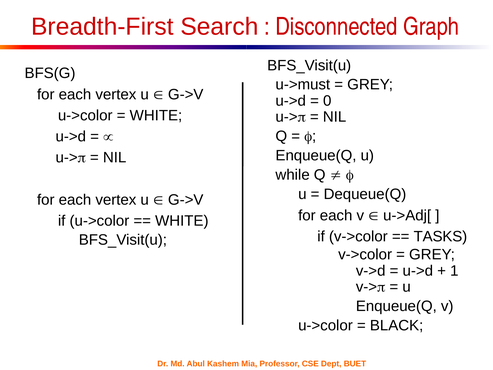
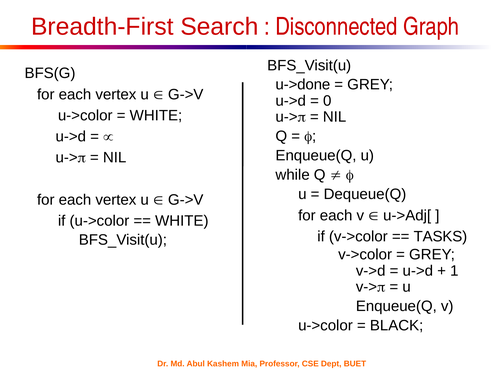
u->must: u->must -> u->done (303, 84)
